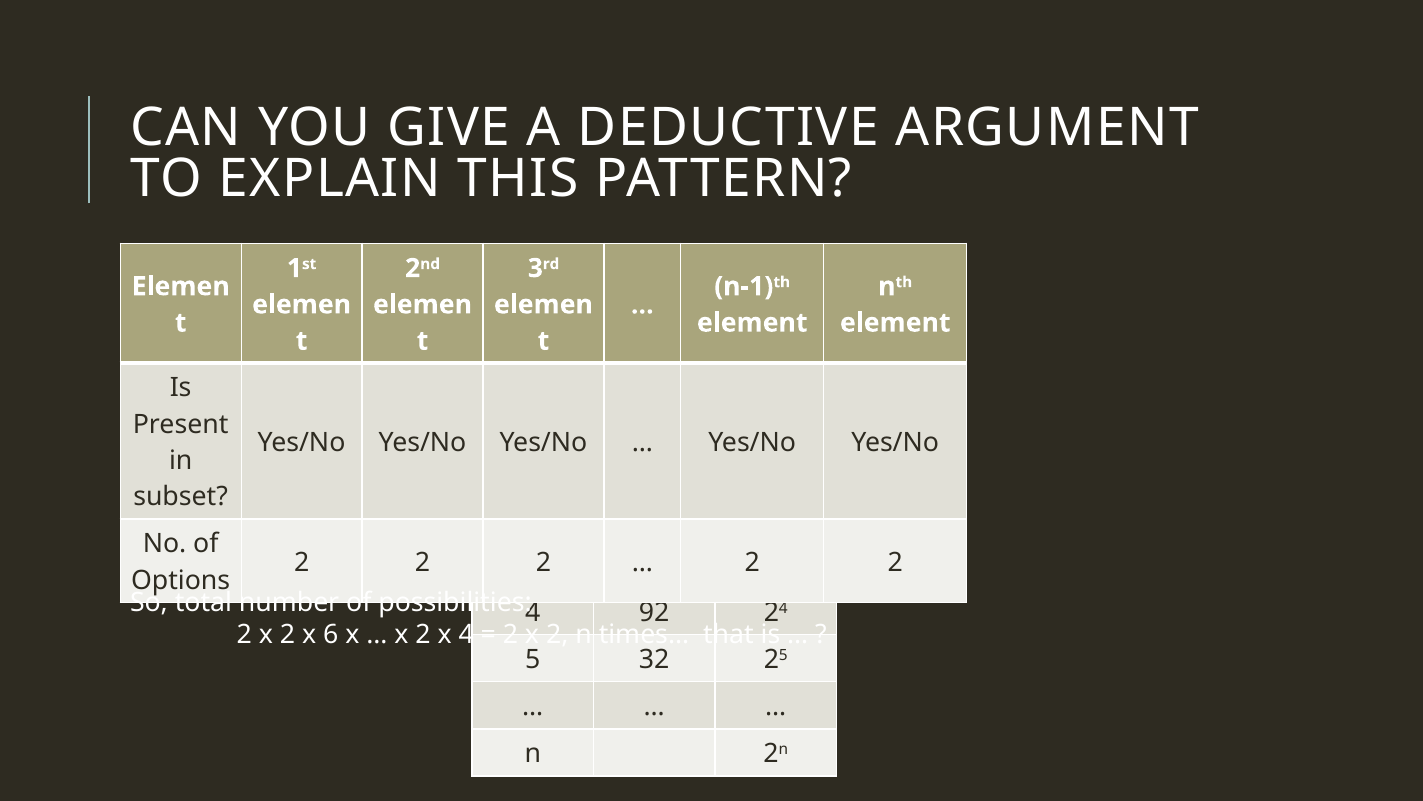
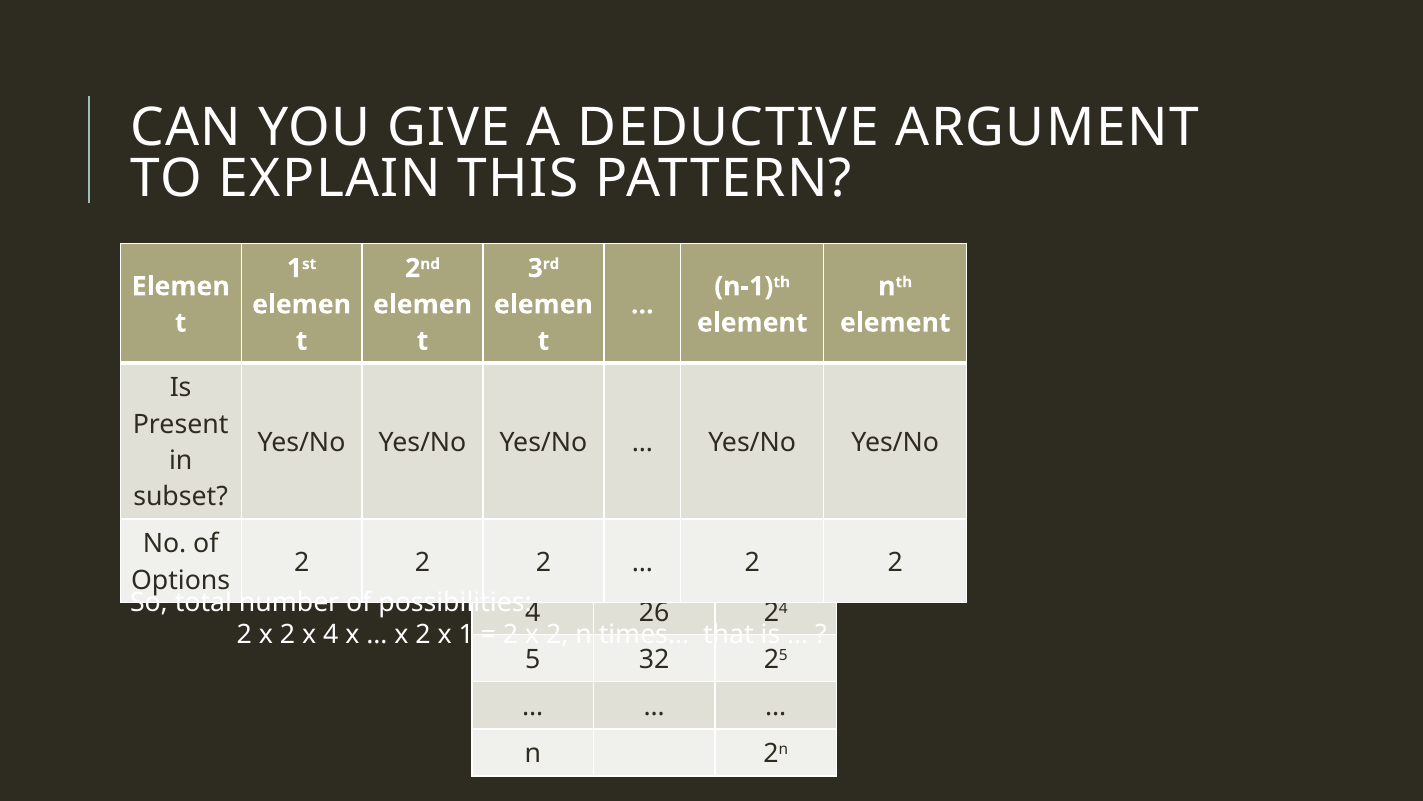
92: 92 -> 26 (654, 612)
x 6: 6 -> 4 (331, 635)
x 4: 4 -> 1 (466, 635)
